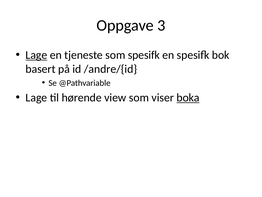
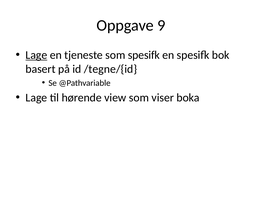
3: 3 -> 9 (161, 25)
/andre/{id: /andre/{id -> /tegne/{id (110, 69)
boka underline: present -> none (188, 97)
